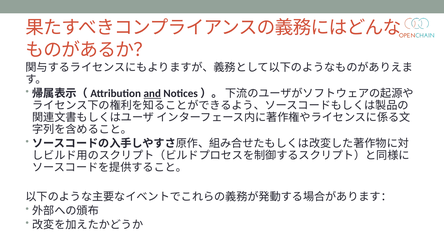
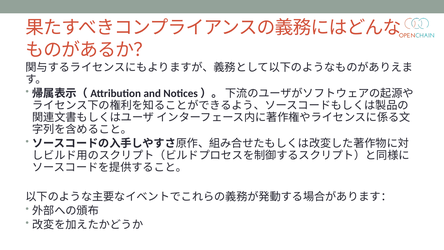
and underline: present -> none (152, 93)
